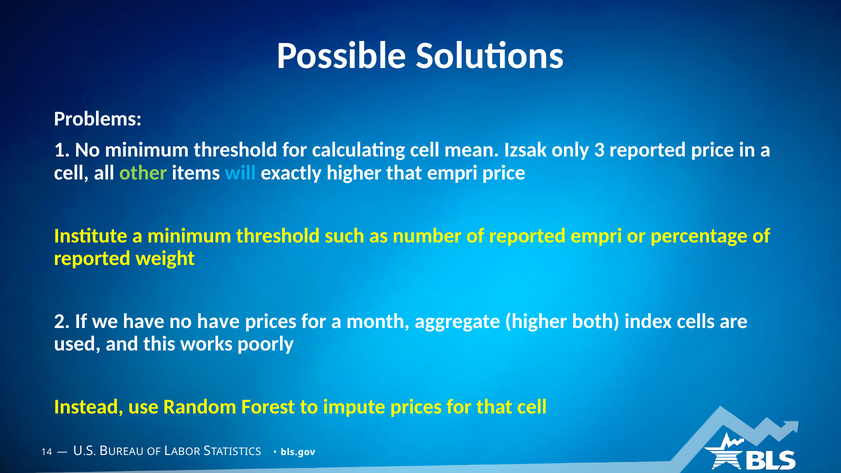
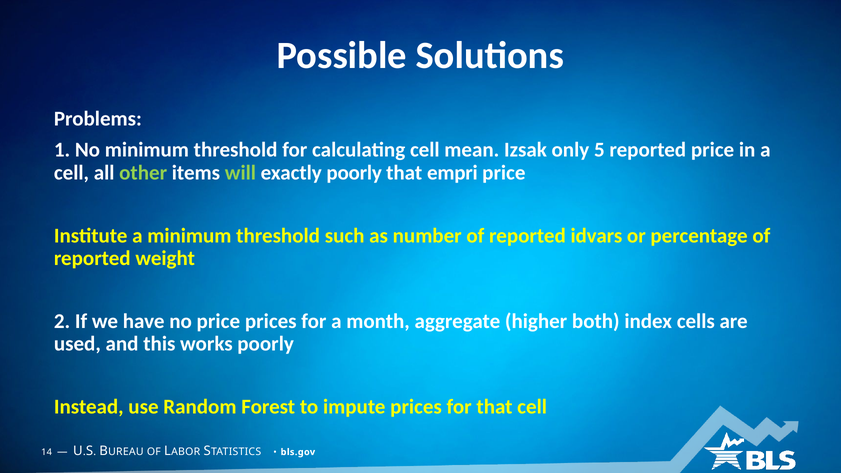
3: 3 -> 5 (599, 150)
will colour: light blue -> light green (240, 173)
exactly higher: higher -> poorly (354, 173)
reported empri: empri -> idvars (596, 236)
no have: have -> price (218, 321)
